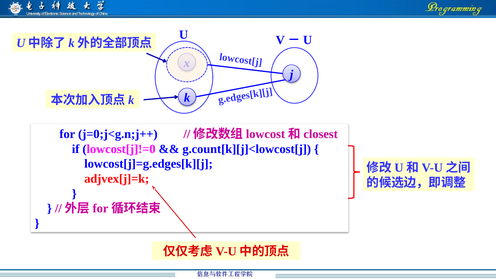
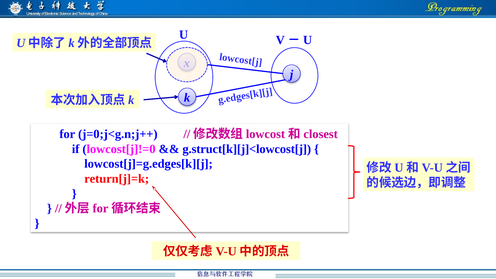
g.count[k][j]<lowcost[j: g.count[k][j]<lowcost[j -> g.struct[k][j]<lowcost[j (247, 149)
adjvex[j]=k: adjvex[j]=k -> return[j]=k (117, 179)
